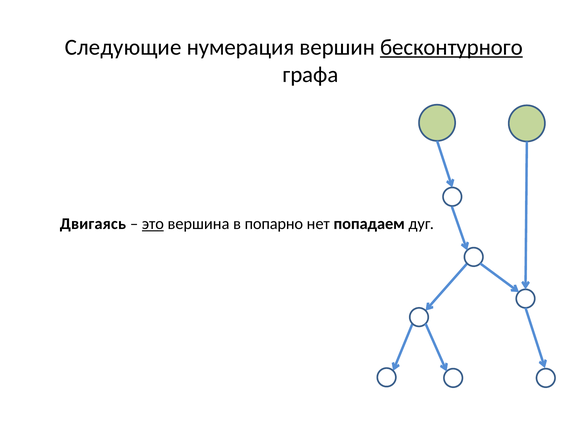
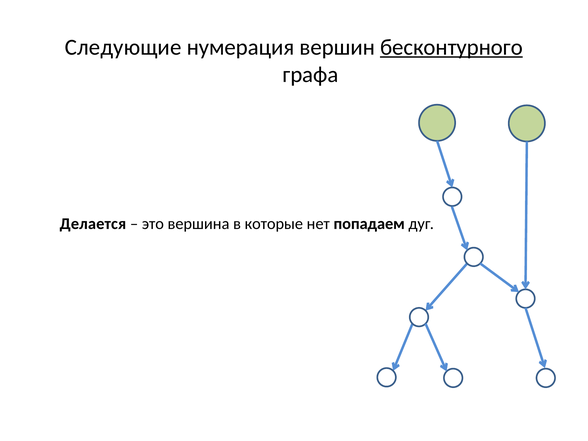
Двигаясь: Двигаясь -> Делается (93, 224)
это underline: present -> none (153, 224)
попарно: попарно -> которые (274, 224)
